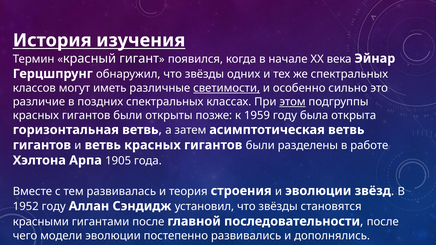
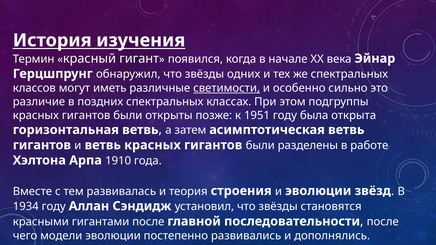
этом underline: present -> none (293, 102)
1959: 1959 -> 1951 (257, 115)
1905: 1905 -> 1910 (118, 161)
1952: 1952 -> 1934 (26, 207)
